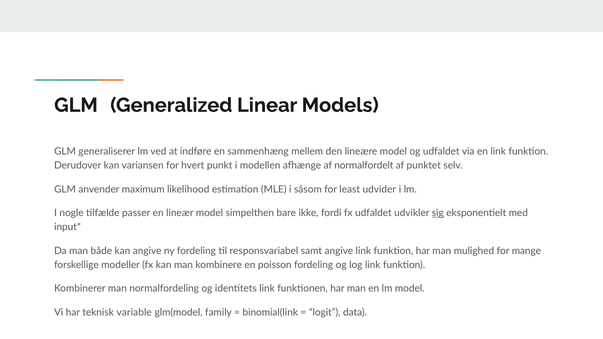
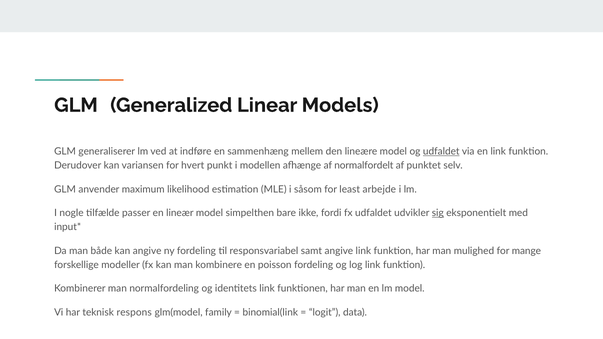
udfaldet underline: none -> present (441, 152)
udvider: udvider -> arbejde (379, 189)
variable: variable -> respons (134, 313)
